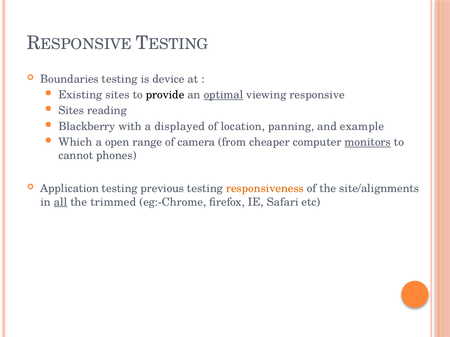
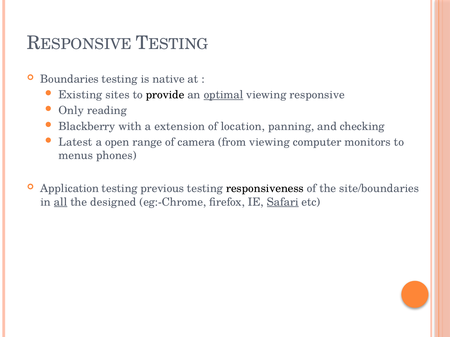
device: device -> native (169, 79)
Sites: Sites -> Only (71, 111)
displayed: displayed -> extension (180, 127)
example: example -> checking (362, 127)
Which: Which -> Latest (75, 142)
from cheaper: cheaper -> viewing (270, 142)
monitors underline: present -> none (368, 142)
cannot: cannot -> menus (76, 156)
responsiveness colour: orange -> black (265, 189)
site/alignments: site/alignments -> site/boundaries (379, 189)
trimmed: trimmed -> designed (113, 202)
Safari underline: none -> present (283, 202)
